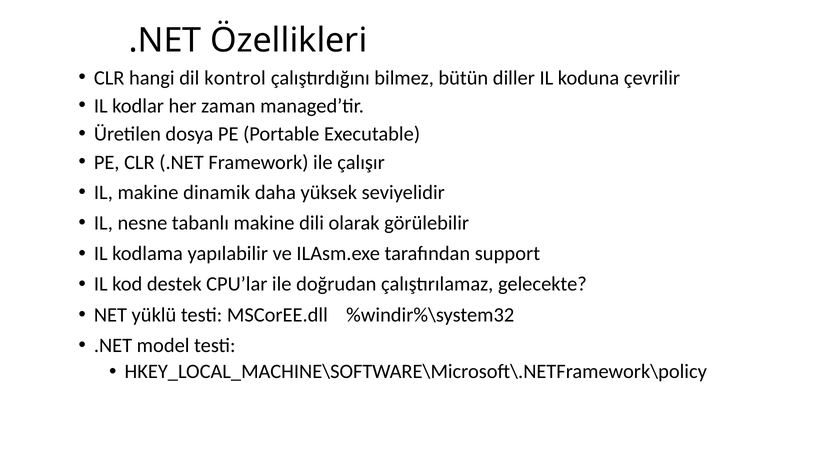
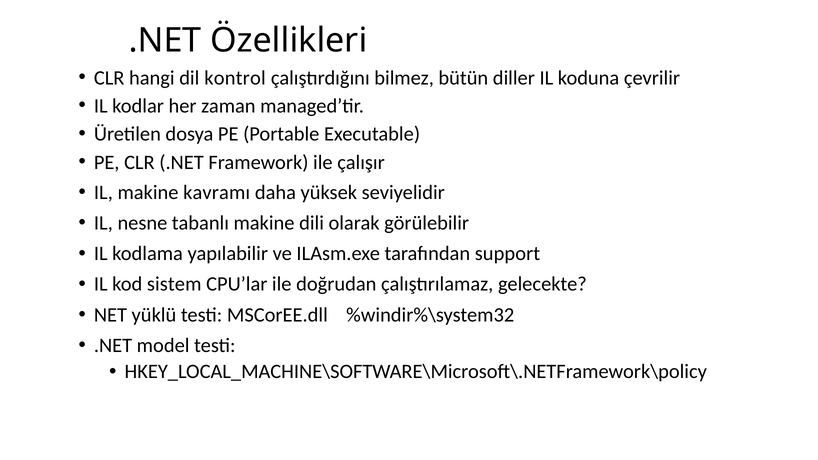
dinamik: dinamik -> kavramı (217, 192)
destek: destek -> sistem (174, 284)
